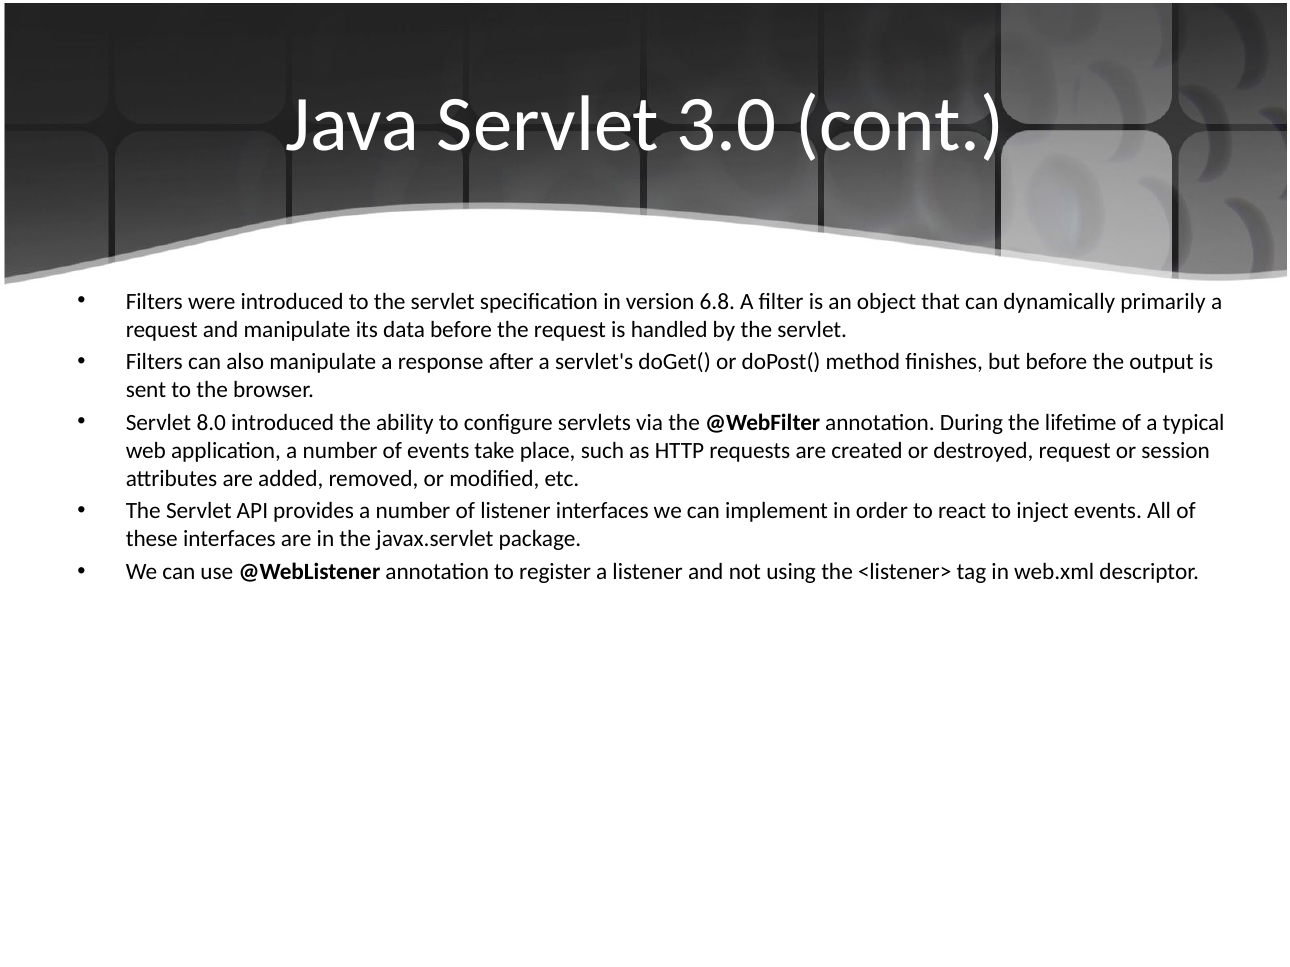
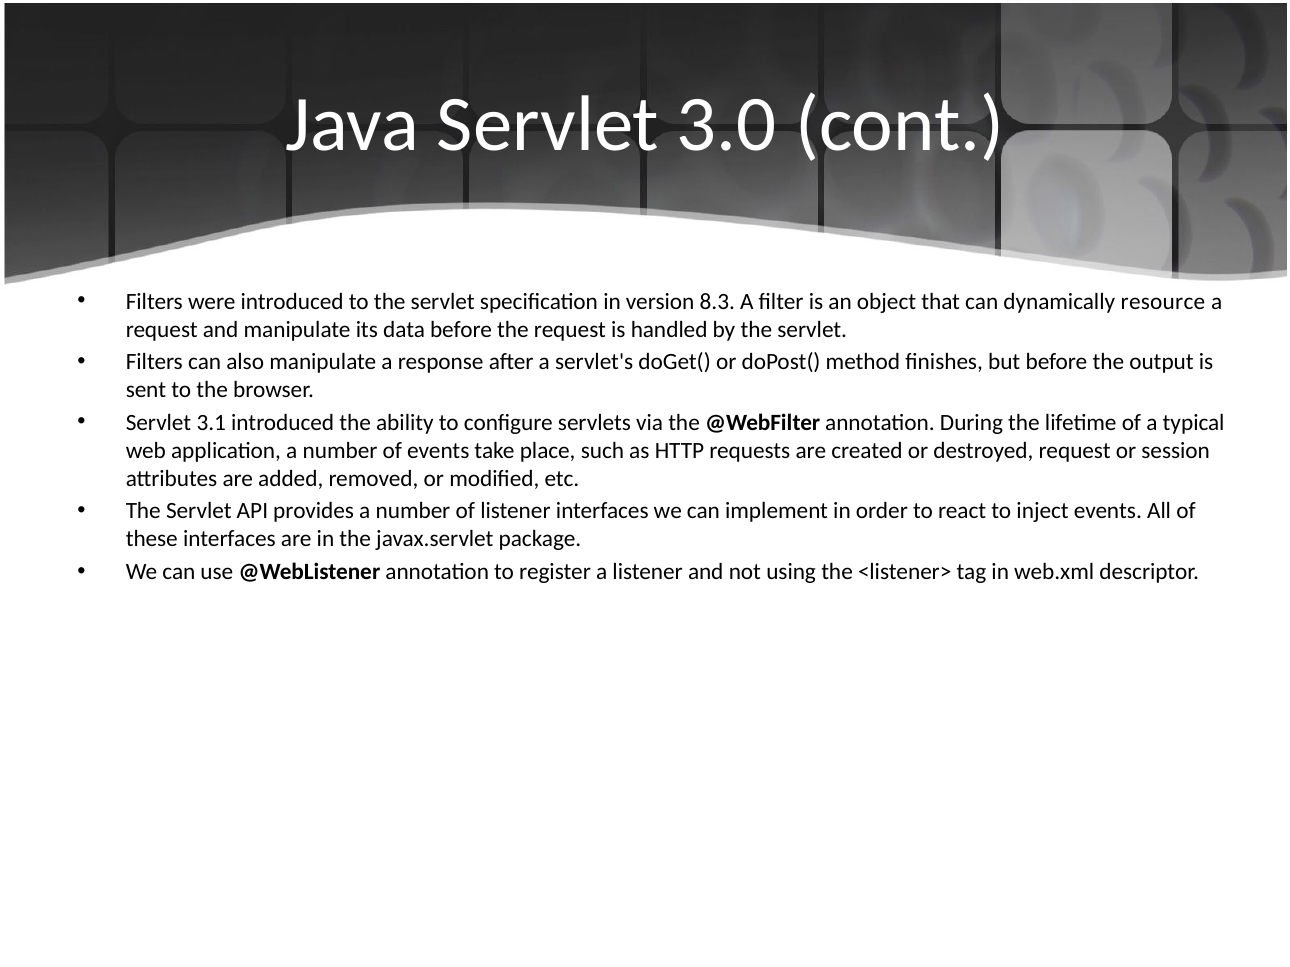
6.8: 6.8 -> 8.3 (717, 302)
primarily: primarily -> resource (1163, 302)
8.0: 8.0 -> 3.1 (211, 423)
